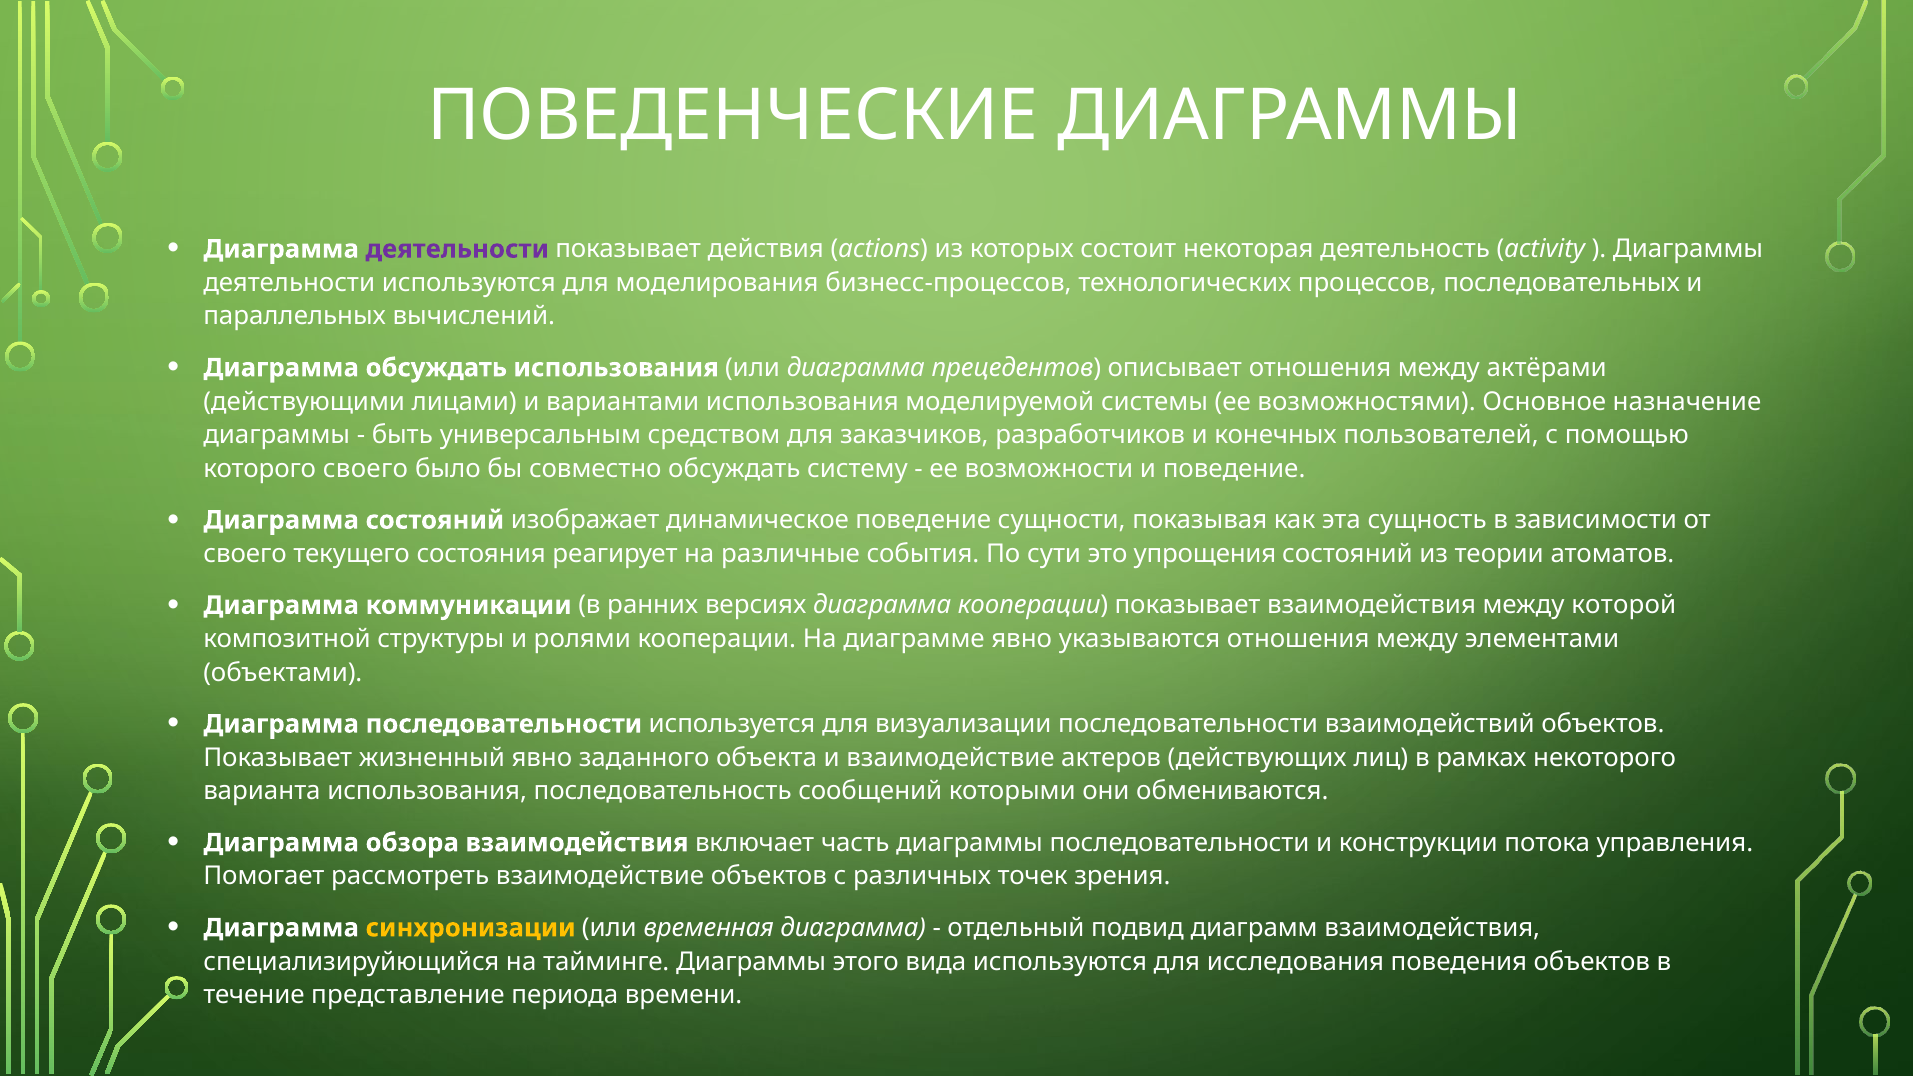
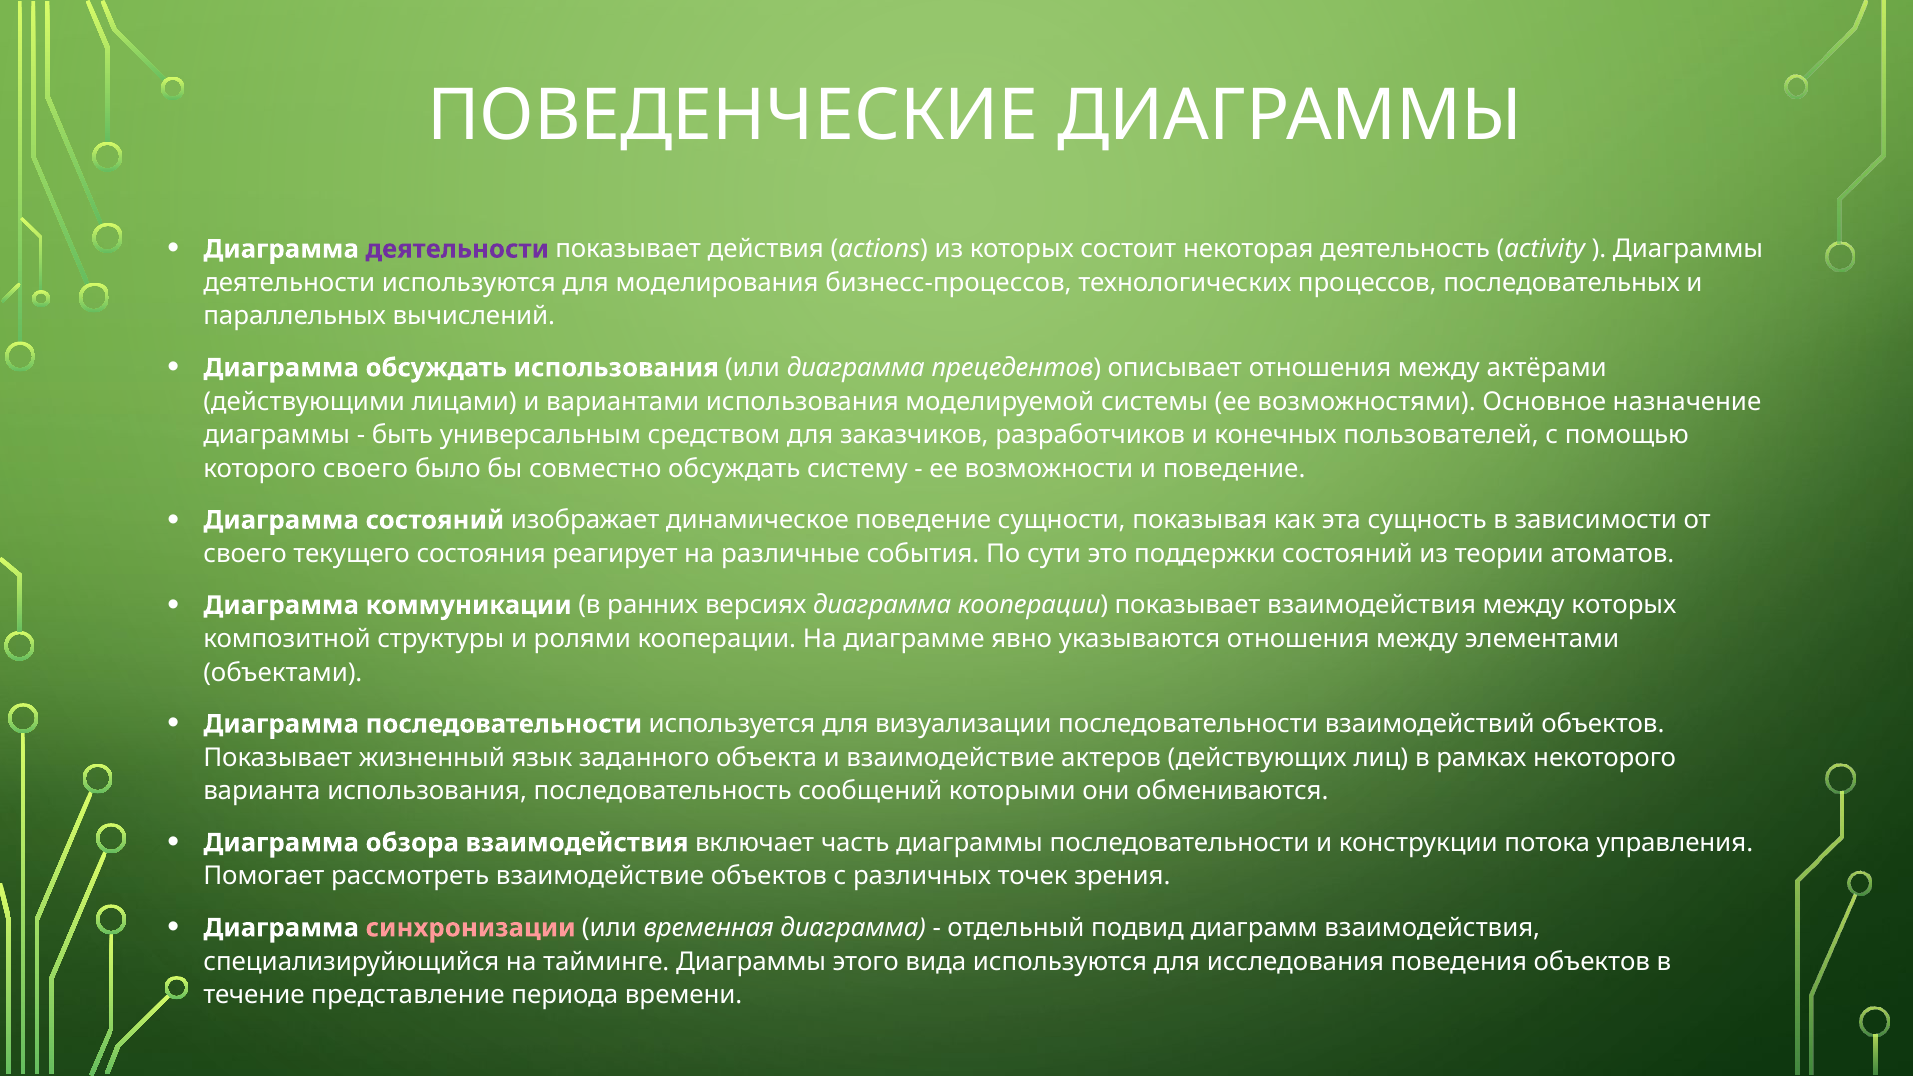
упрощения: упрощения -> поддержки (1205, 554)
между которой: которой -> которых (1624, 605)
жизненный явно: явно -> язык (542, 758)
синхронизации colour: yellow -> pink (471, 928)
